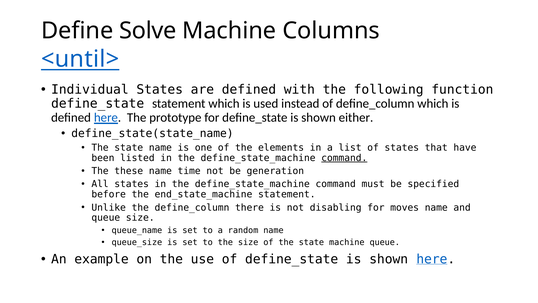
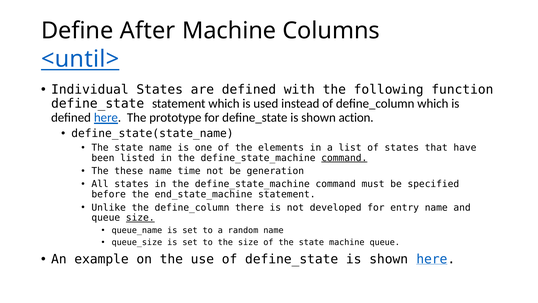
Solve: Solve -> After (148, 31)
either: either -> action (356, 118)
disabling: disabling -> developed (336, 207)
moves: moves -> entry (405, 207)
size underline: none -> present (140, 218)
